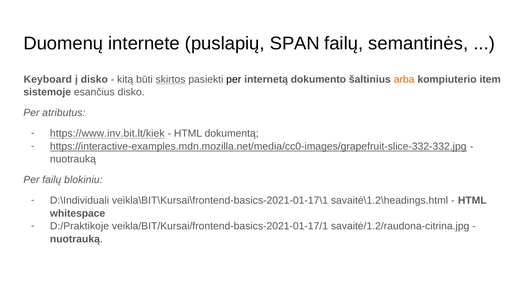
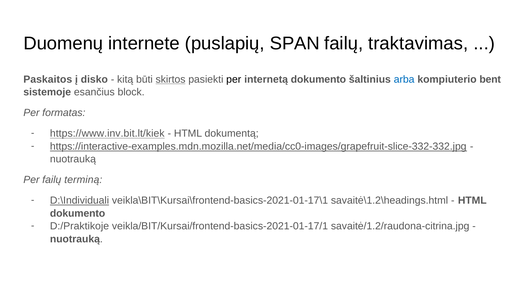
semantinės: semantinės -> traktavimas (418, 44)
Keyboard: Keyboard -> Paskaitos (48, 80)
arba colour: orange -> blue (404, 80)
item: item -> bent (490, 80)
esančius disko: disko -> block (131, 92)
atributus: atributus -> formatas (64, 113)
blokiniu: blokiniu -> terminą (83, 180)
D:\Individuali underline: none -> present (80, 201)
whitespace: whitespace -> dokumento (78, 214)
